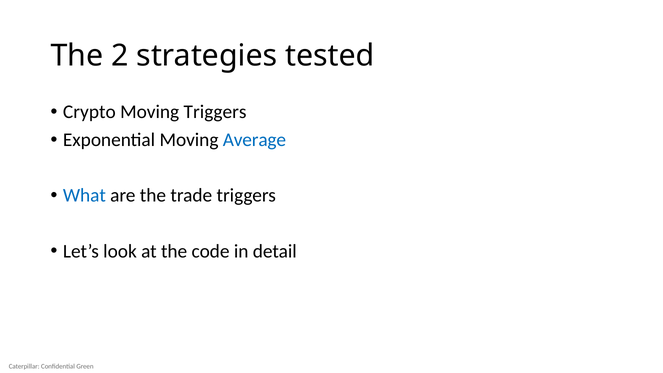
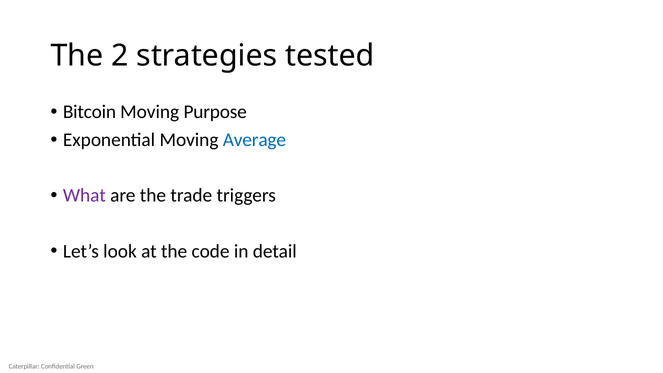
Crypto: Crypto -> Bitcoin (90, 112)
Moving Triggers: Triggers -> Purpose (215, 112)
What colour: blue -> purple (84, 195)
